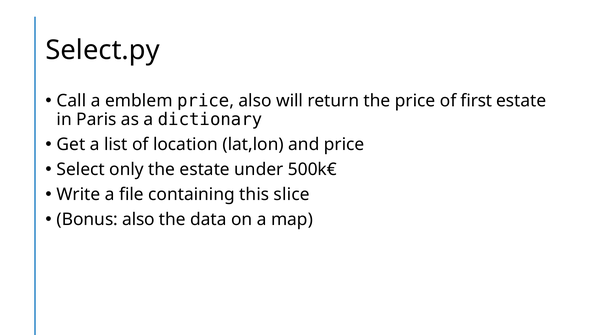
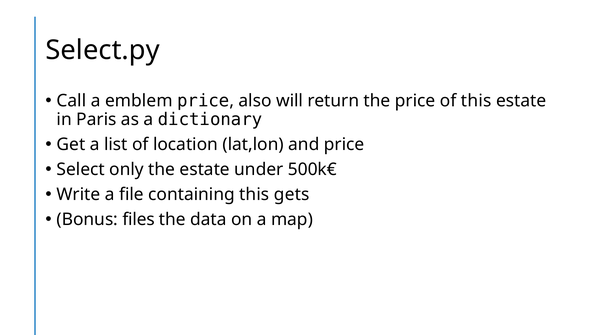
of first: first -> this (476, 101)
slice: slice -> gets (292, 195)
Bonus also: also -> files (139, 220)
